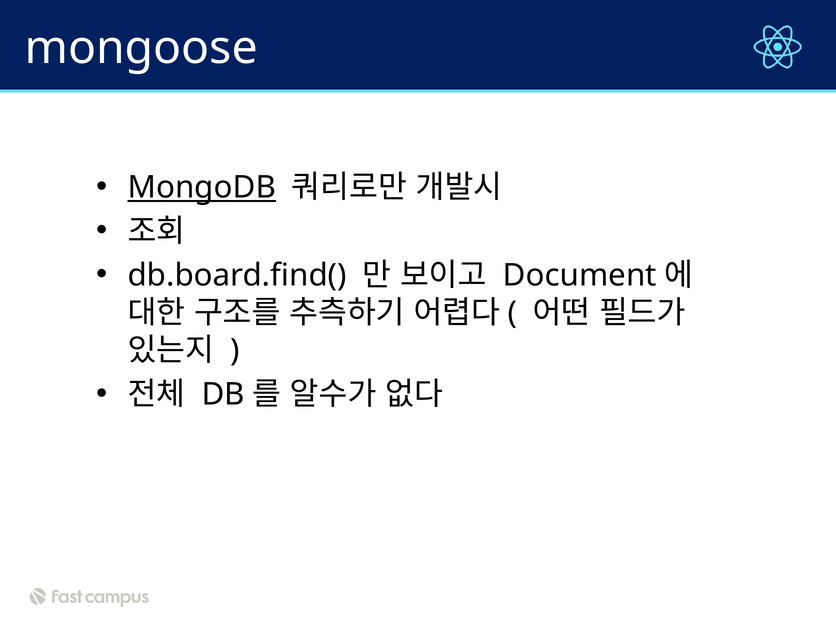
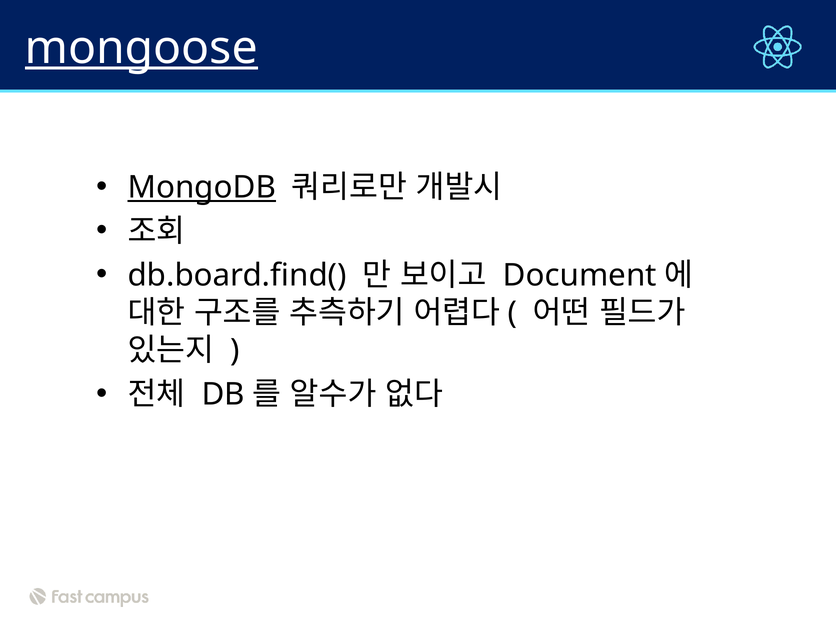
mongoose underline: none -> present (141, 48)
